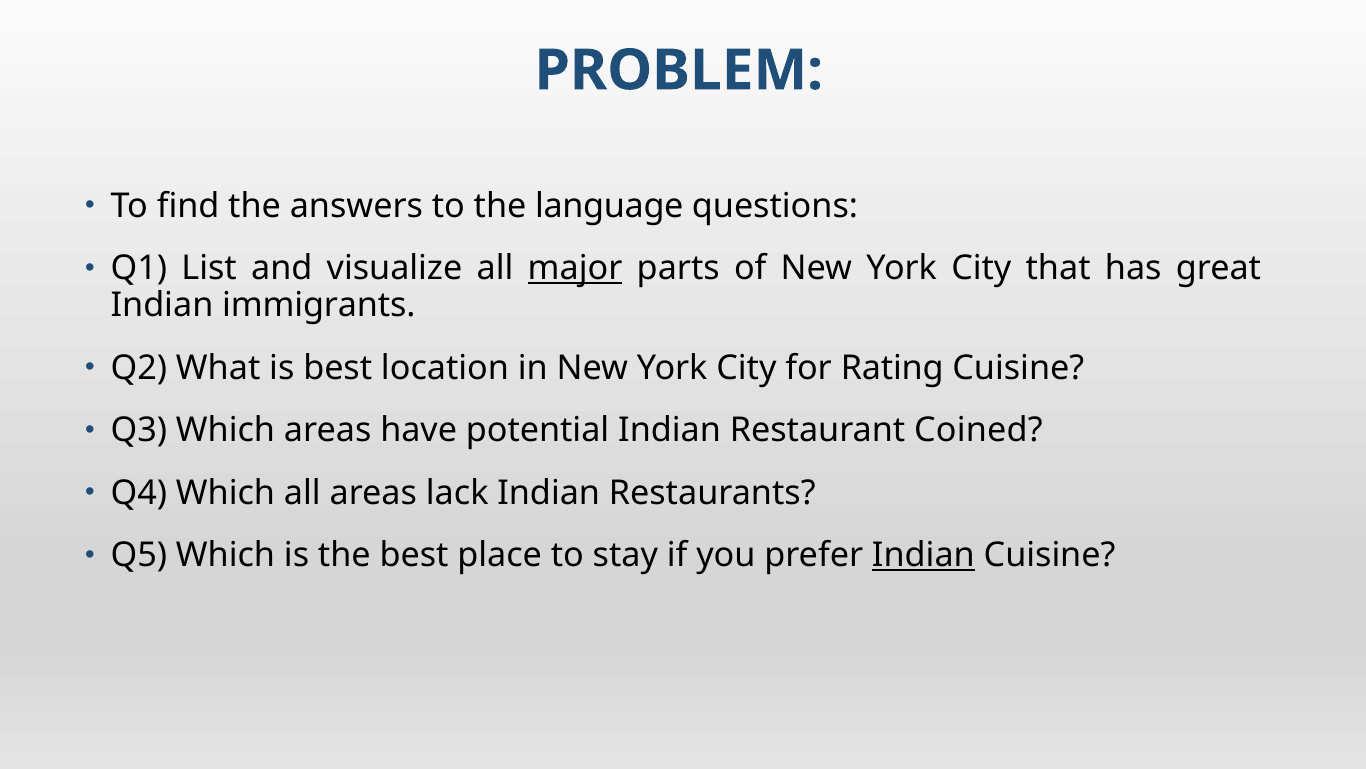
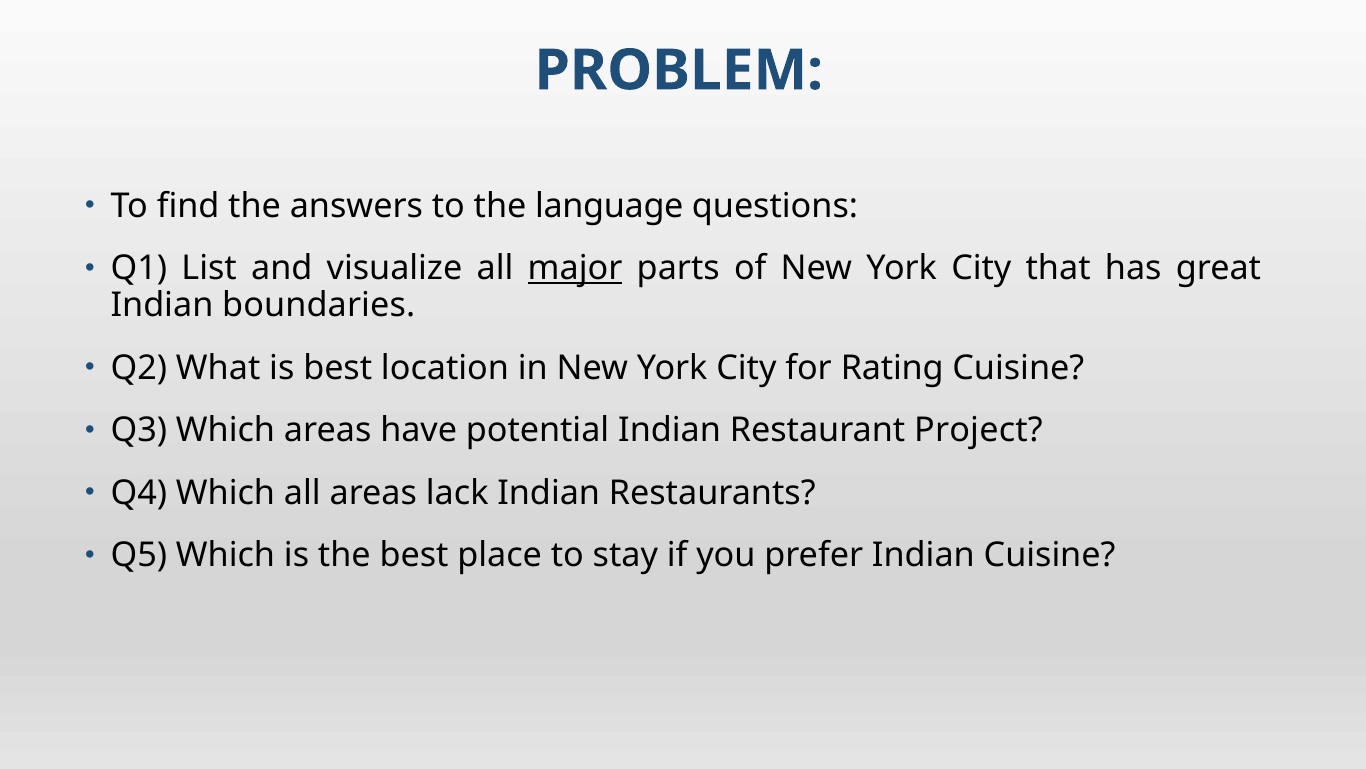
immigrants: immigrants -> boundaries (319, 305)
Coined: Coined -> Project (978, 430)
Indian underline: present -> none (923, 555)
